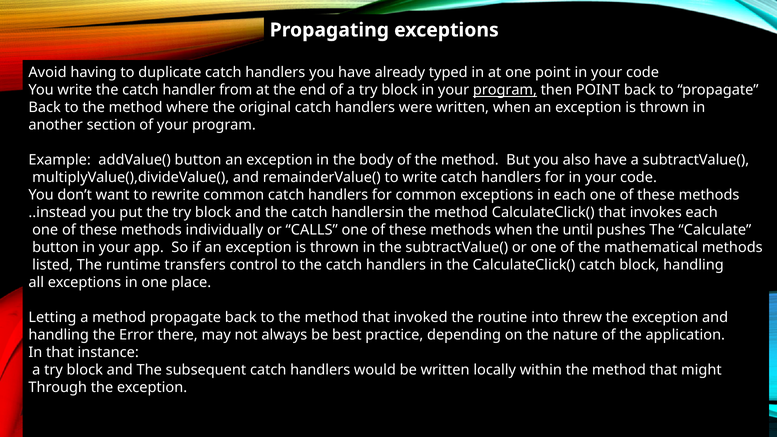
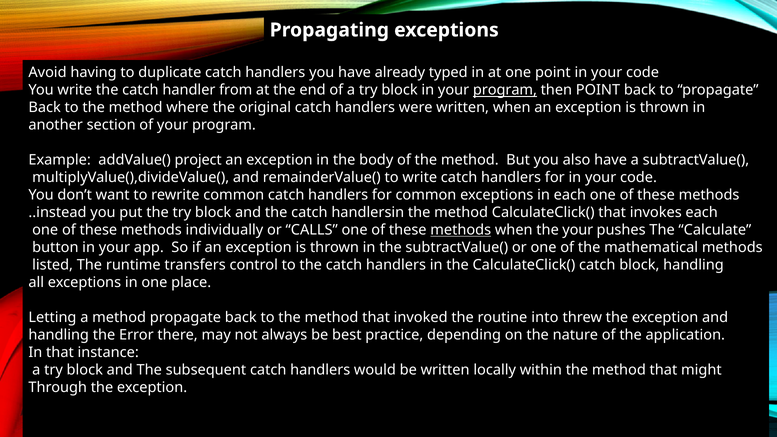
addValue( button: button -> project (198, 160)
methods underline: none -> present (461, 230)
the until: until -> your (578, 230)
